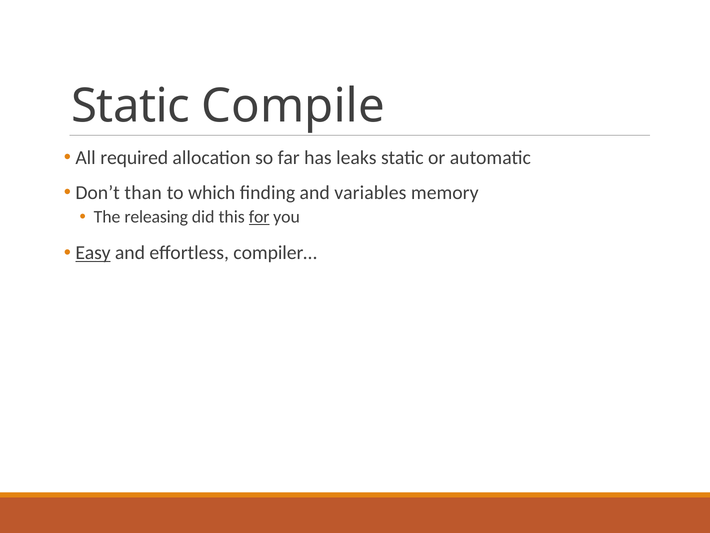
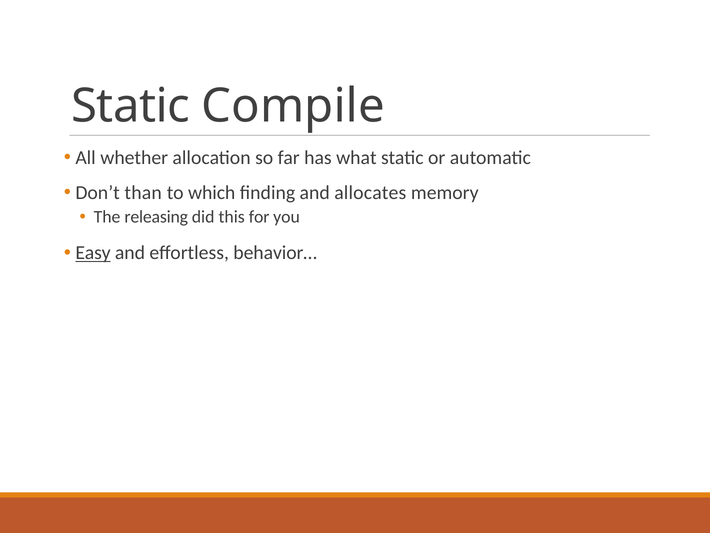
required: required -> whether (134, 157)
leaks: leaks -> what (356, 157)
variables: variables -> allocates (370, 193)
for underline: present -> none (259, 217)
compiler…: compiler… -> behavior… (275, 253)
